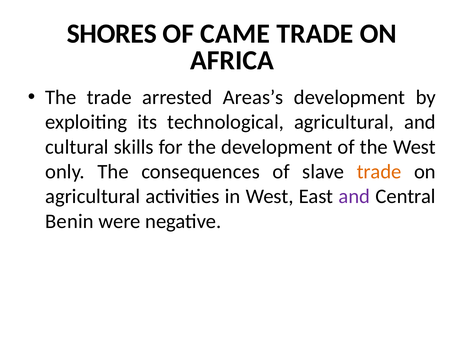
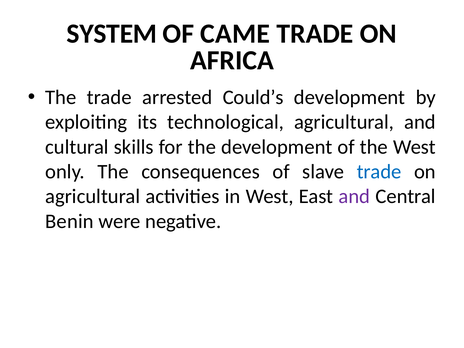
SHORES: SHORES -> SYSTEM (112, 34)
Areas’s: Areas’s -> Could’s (253, 97)
trade colour: orange -> blue (379, 172)
